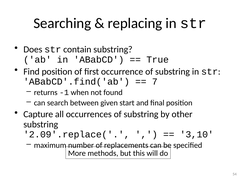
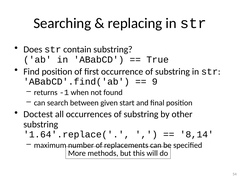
7: 7 -> 9 (155, 82)
Capture: Capture -> Doctest (38, 114)
2.09'.replace(: 2.09'.replace( -> 1.64'.replace( (77, 134)
3,10: 3,10 -> 8,14 (197, 134)
